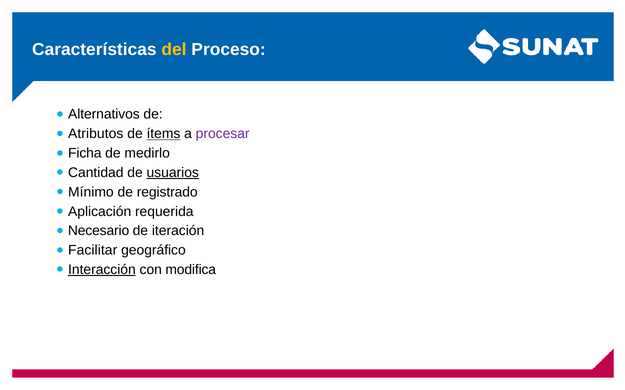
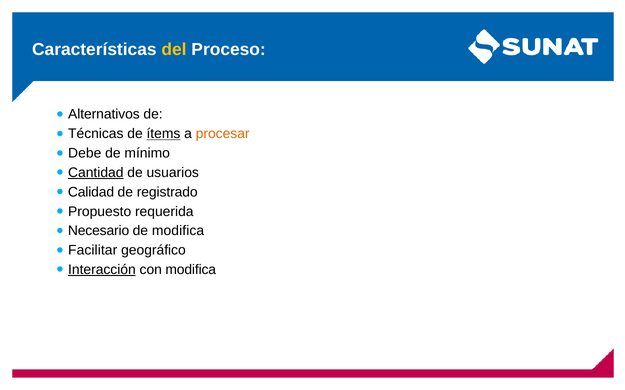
Atributos: Atributos -> Técnicas (96, 134)
procesar colour: purple -> orange (223, 134)
Ficha: Ficha -> Debe (85, 153)
medirlo: medirlo -> mínimo (147, 153)
Cantidad underline: none -> present (96, 173)
usuarios underline: present -> none (173, 173)
Mínimo: Mínimo -> Calidad (91, 192)
Aplicación: Aplicación -> Propuesto (100, 212)
de iteración: iteración -> modifica (178, 231)
